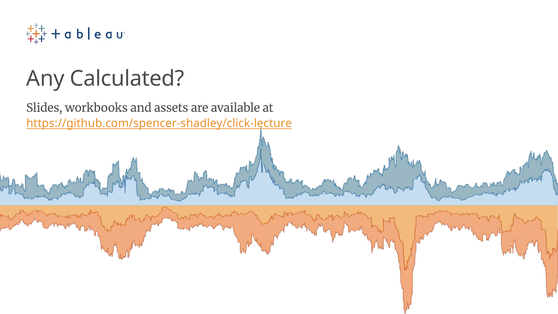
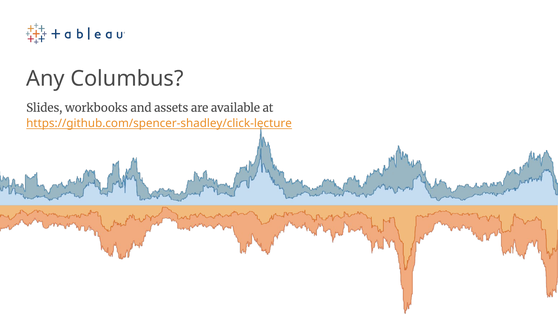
Calculated: Calculated -> Columbus (127, 79)
